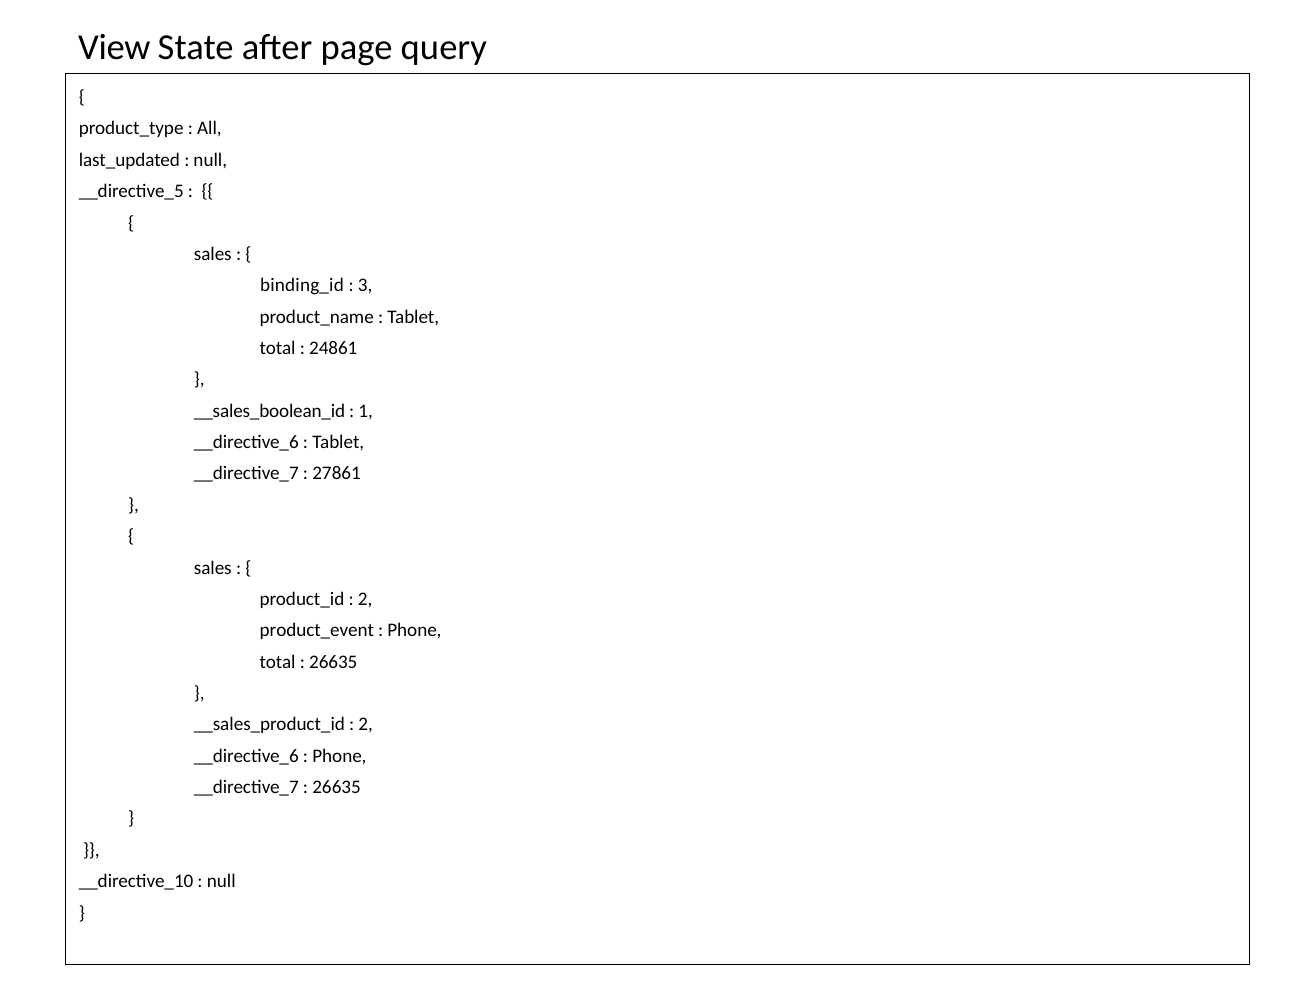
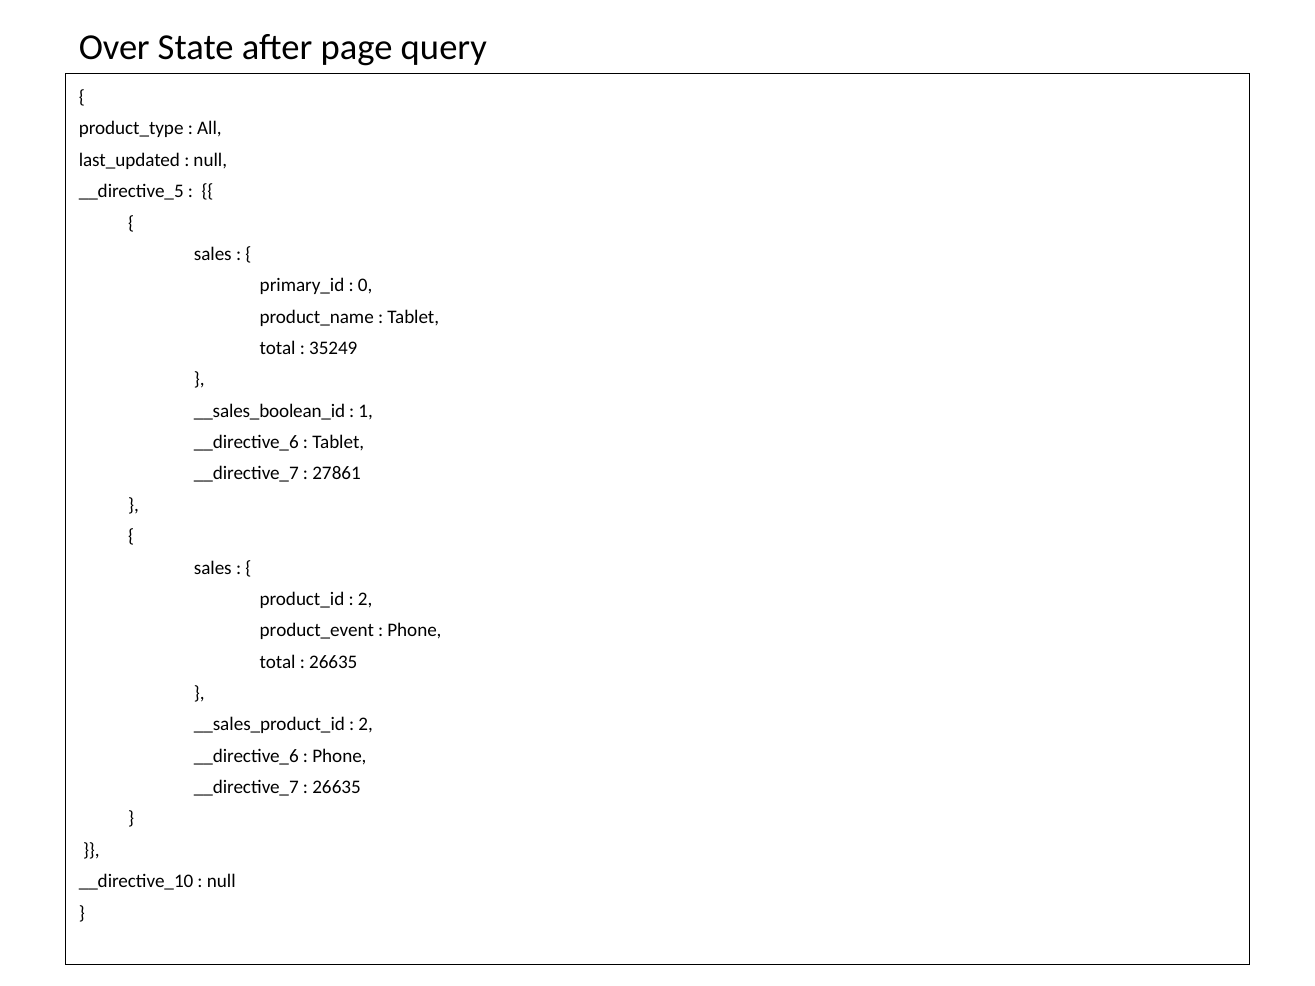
View: View -> Over (114, 48)
binding_id: binding_id -> primary_id (302, 286)
3: 3 -> 0 (365, 286)
24861: 24861 -> 35249 (333, 348)
